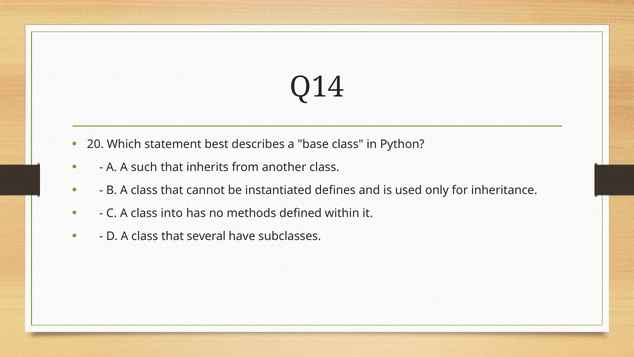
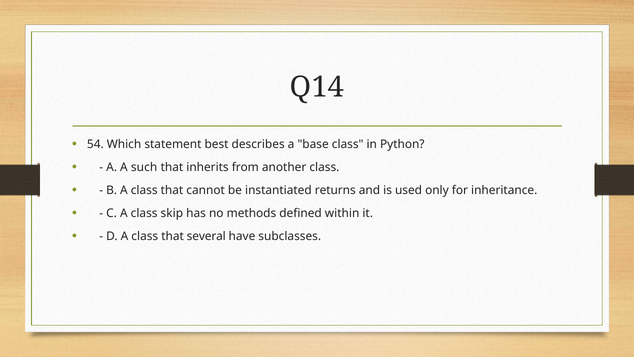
20: 20 -> 54 (95, 144)
defines: defines -> returns (335, 190)
into: into -> skip (172, 213)
